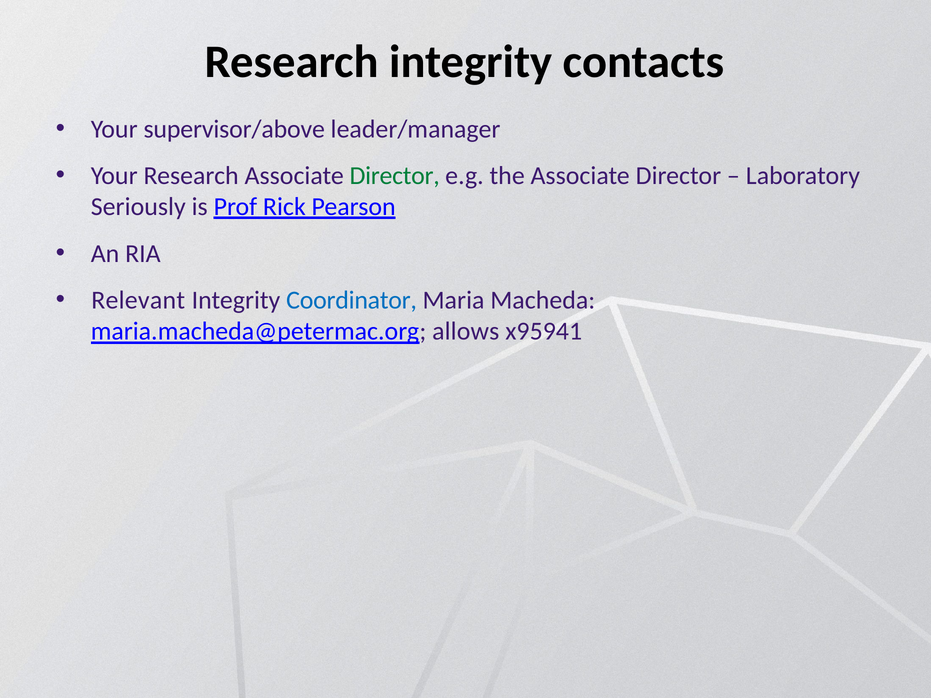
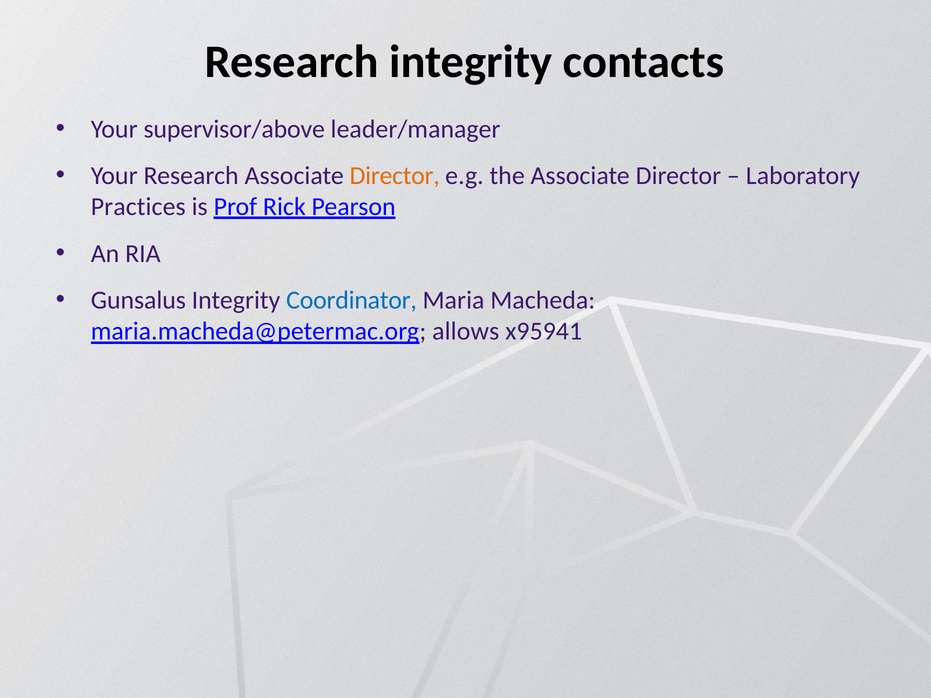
Director colour: green -> orange (395, 176)
Seriously: Seriously -> Practices (138, 207)
Relevant: Relevant -> Gunsalus (138, 300)
